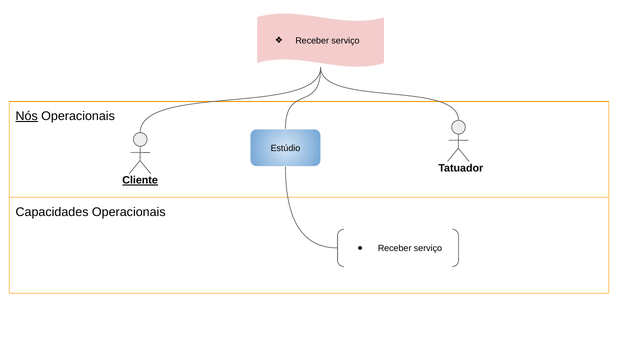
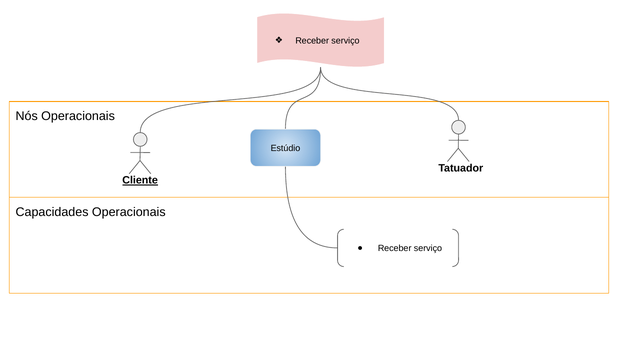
Nós underline: present -> none (27, 116)
